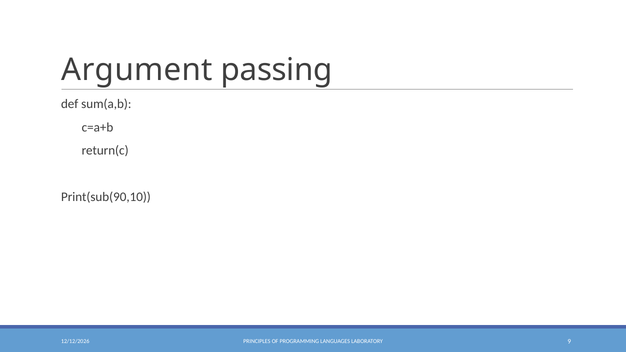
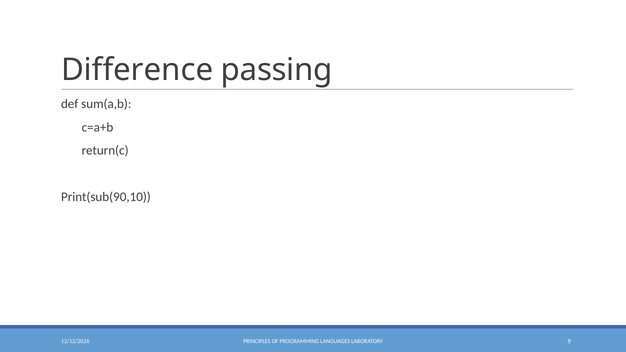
Argument: Argument -> Difference (137, 70)
